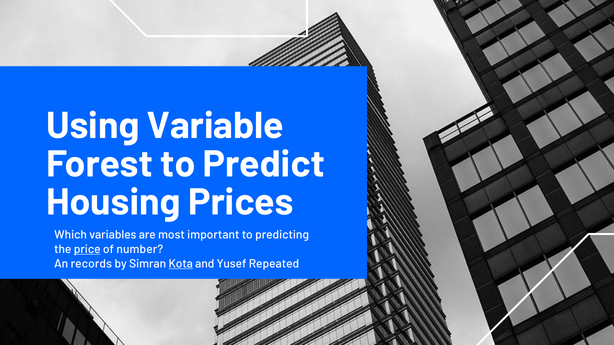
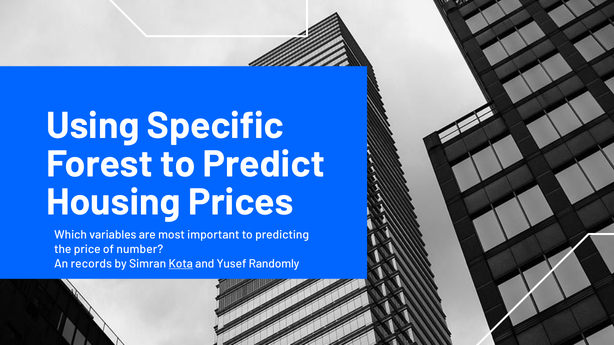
Variable: Variable -> Specific (215, 126)
price underline: present -> none (87, 250)
Repeated: Repeated -> Randomly (274, 264)
